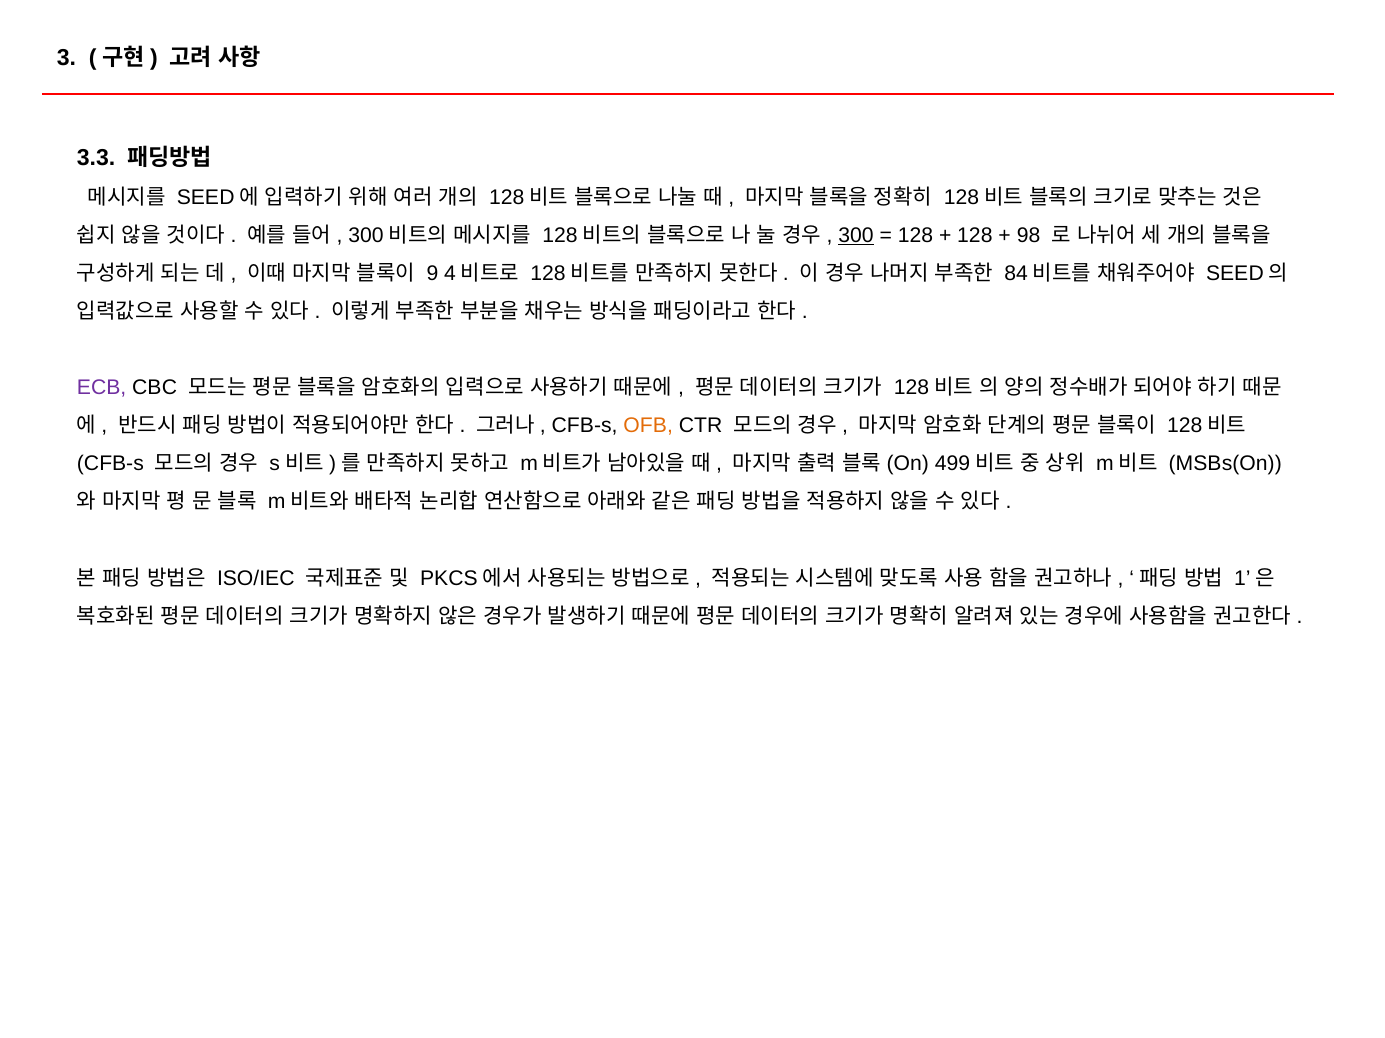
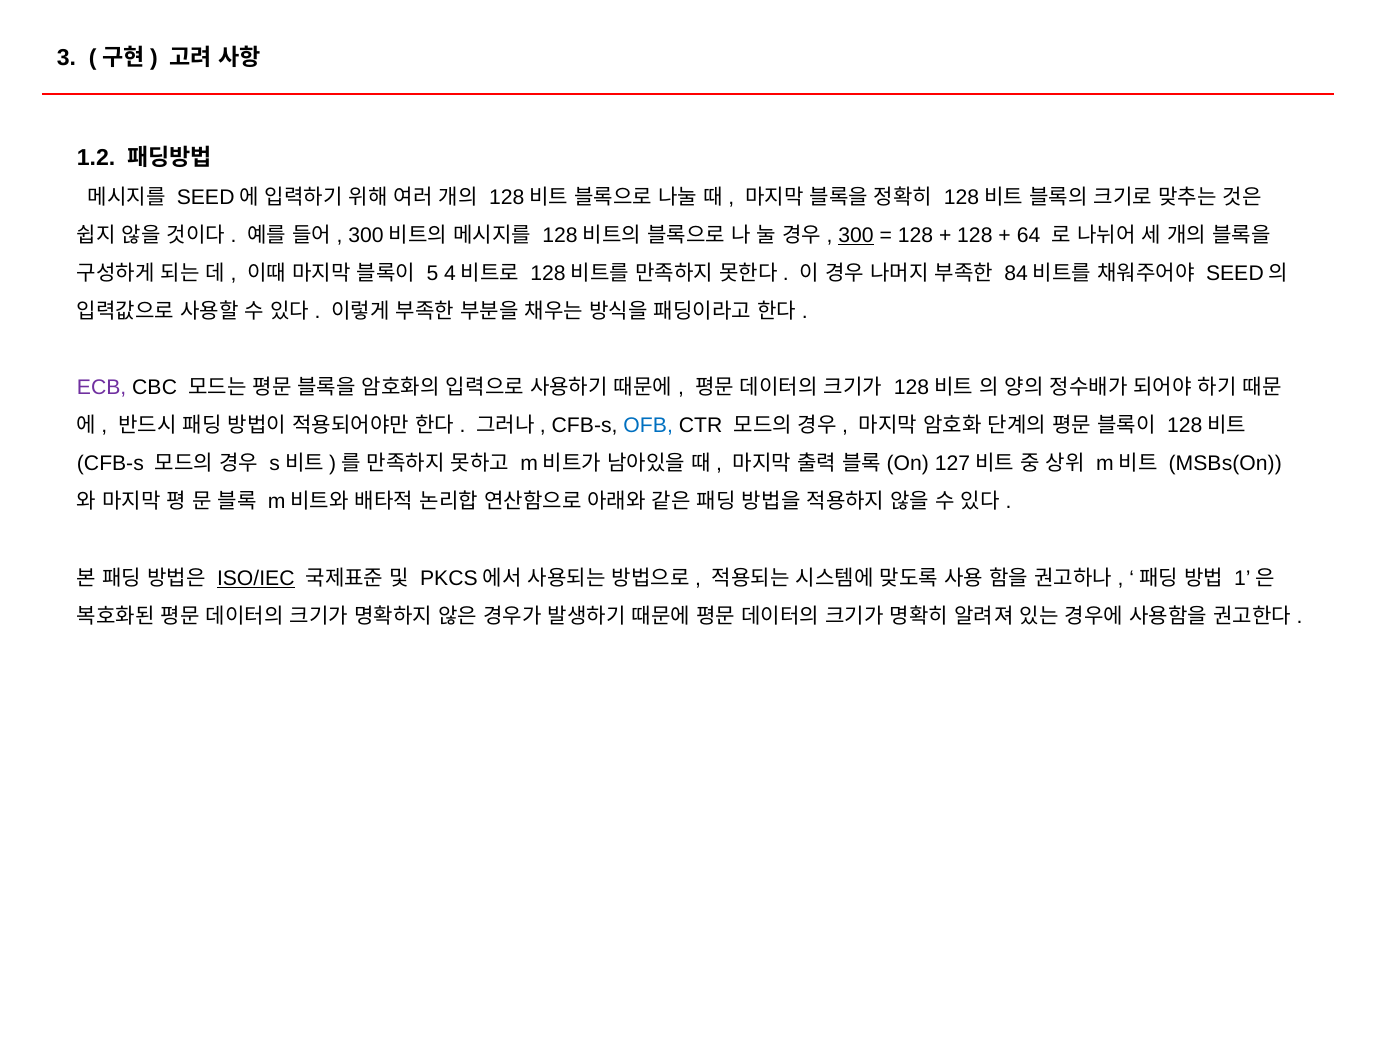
3.3: 3.3 -> 1.2 (96, 158)
98: 98 -> 64 (1029, 236)
9: 9 -> 5 (432, 274)
OFB colour: orange -> blue (648, 426)
499: 499 -> 127 (952, 464)
ISO/IEC underline: none -> present (256, 579)
